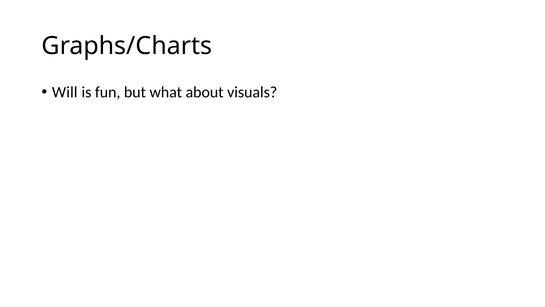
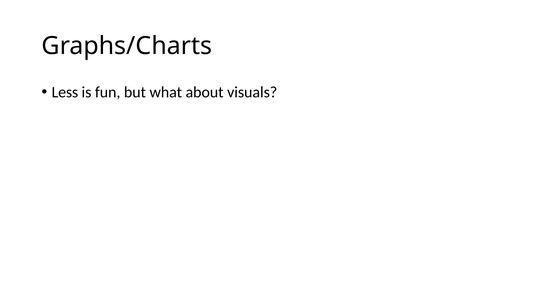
Will: Will -> Less (65, 92)
